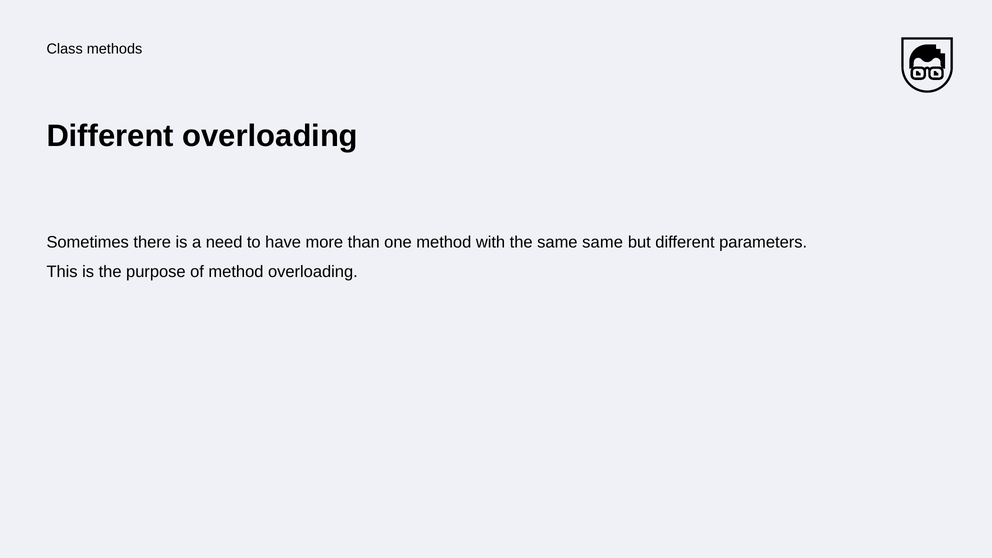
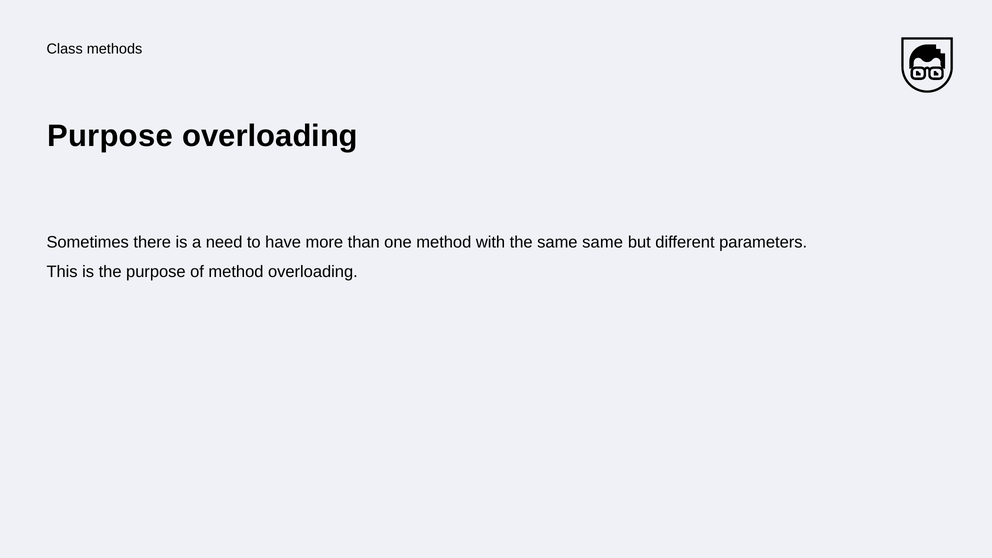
Different: Different -> Purpose (110, 136)
